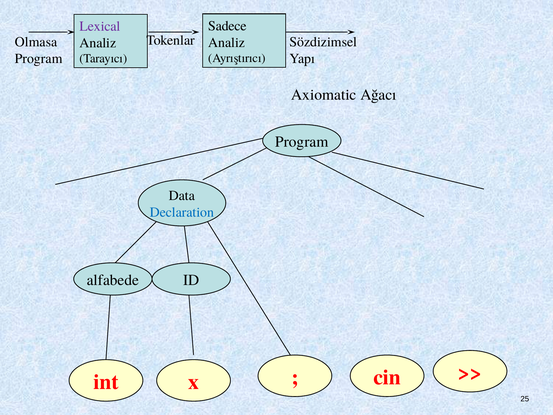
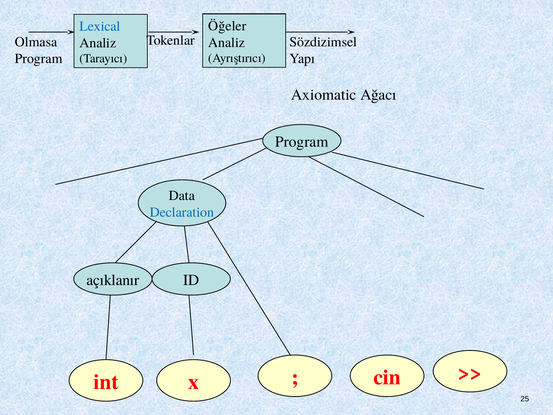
Sadece: Sadece -> Öğeler (227, 26)
Lexical colour: purple -> blue (100, 26)
alfabede: alfabede -> açıklanır (113, 280)
